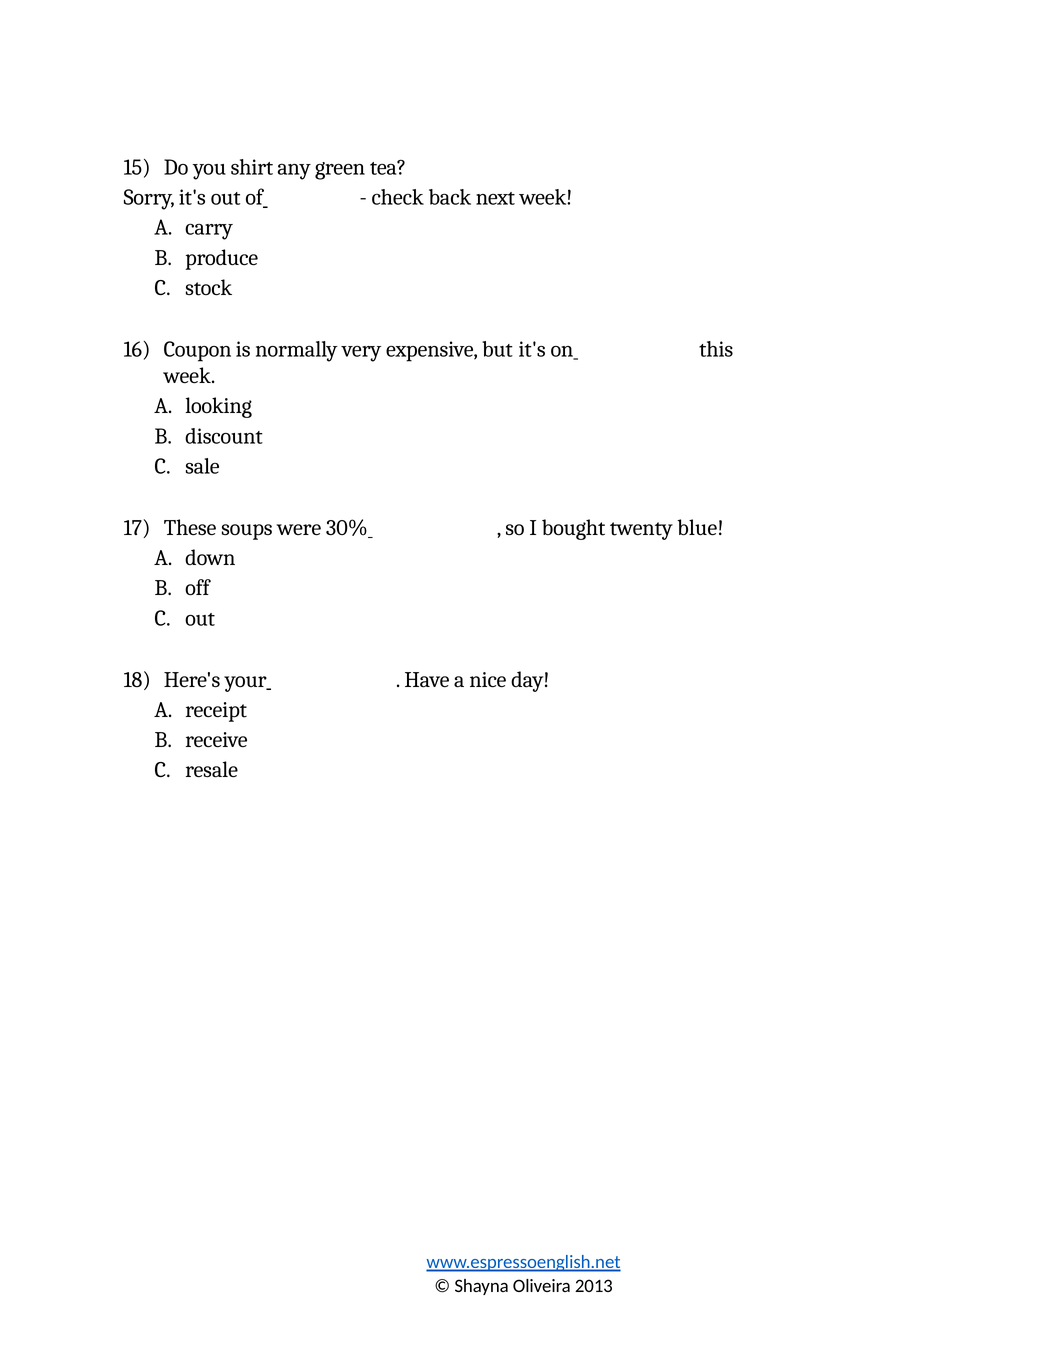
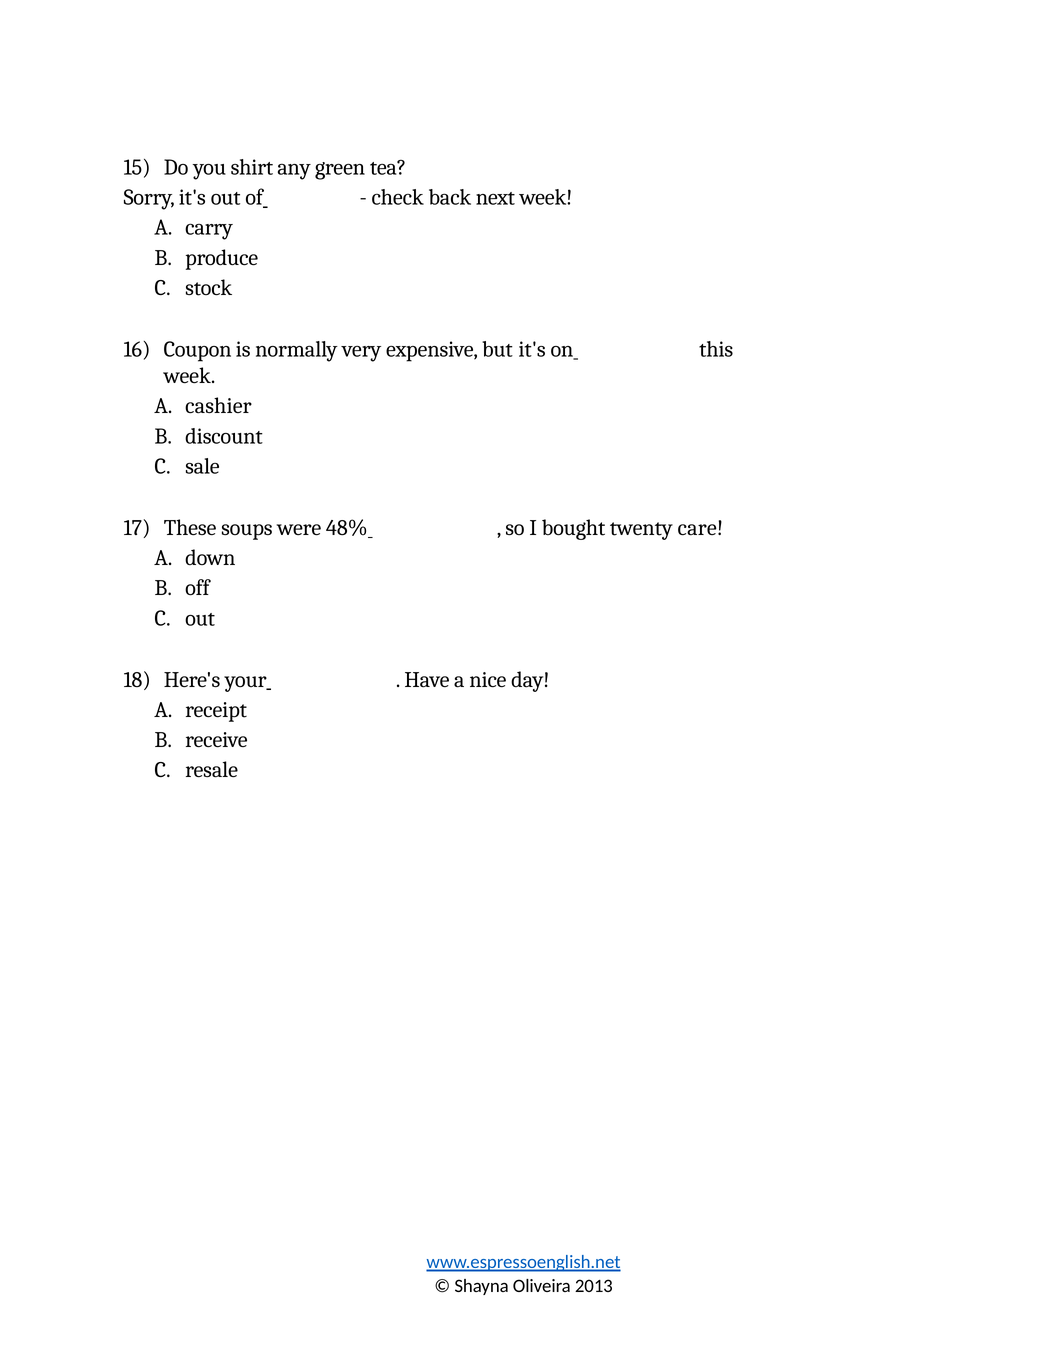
looking: looking -> cashier (218, 406)
30%: 30% -> 48% (347, 528)
blue: blue -> care (700, 528)
